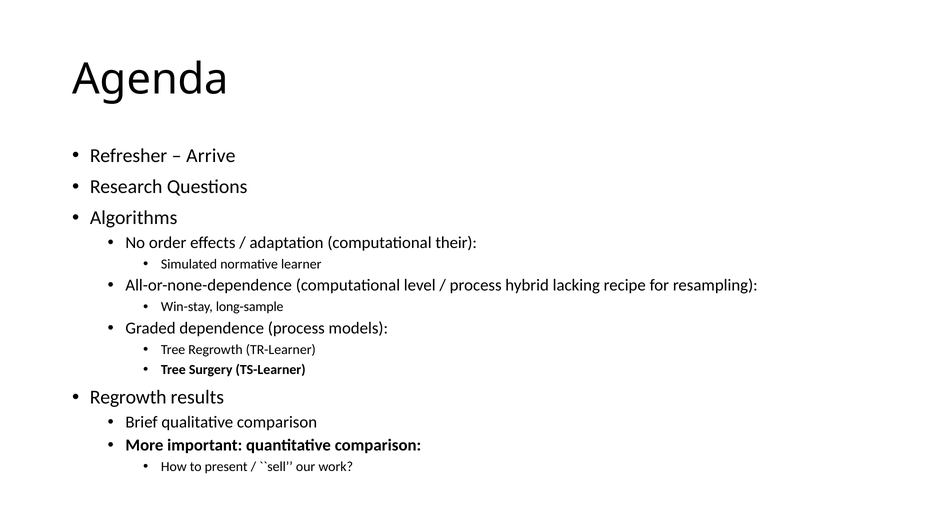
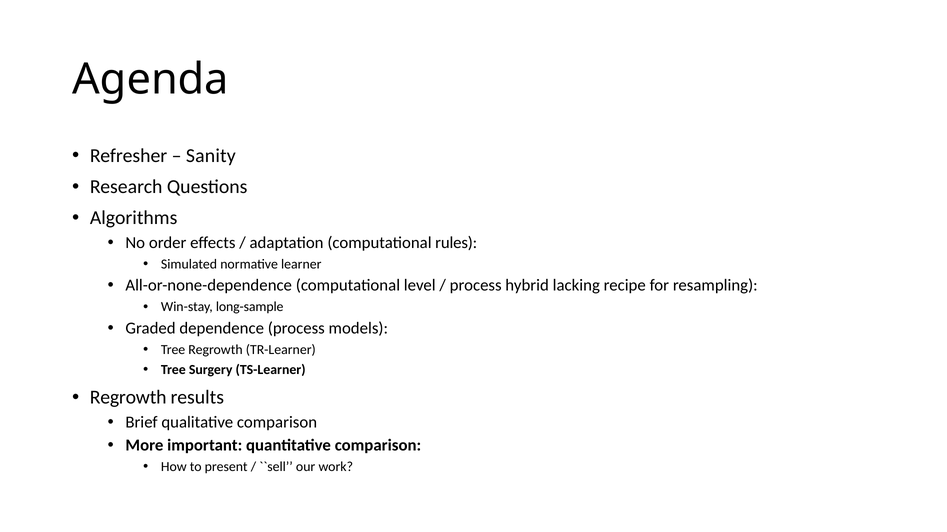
Arrive: Arrive -> Sanity (211, 156)
their: their -> rules (456, 243)
